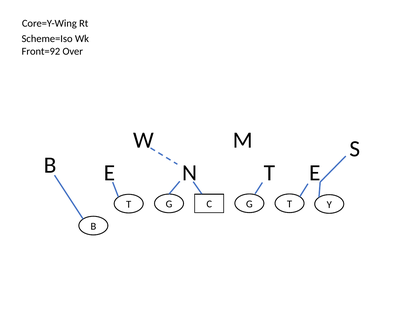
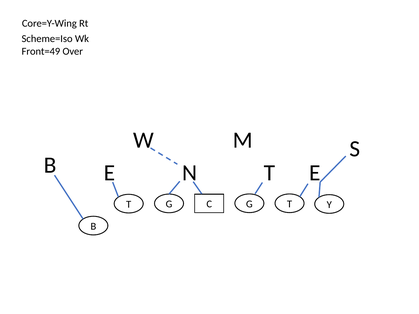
Front=92: Front=92 -> Front=49 (41, 51)
